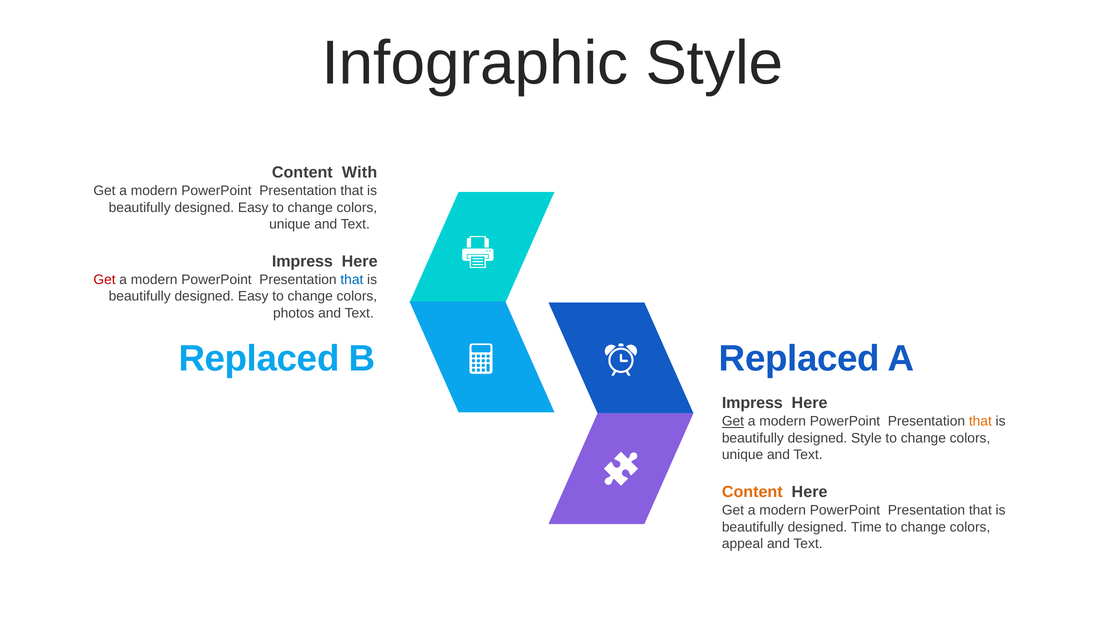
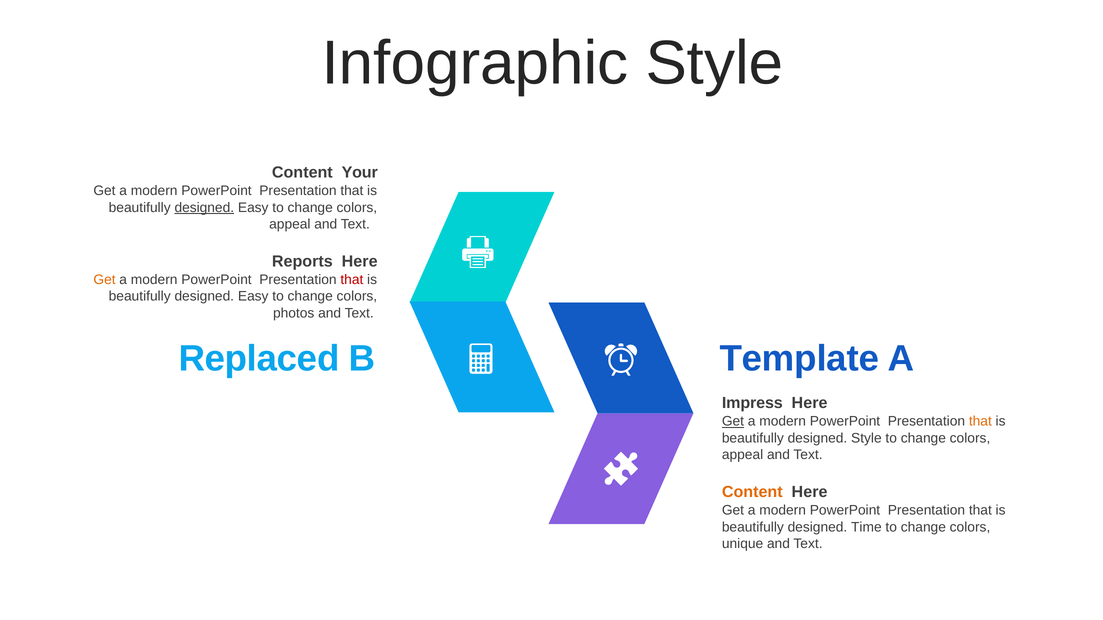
With: With -> Your (360, 173)
designed underline: none -> present (204, 208)
unique: unique -> appeal (290, 224)
Impress: Impress -> Reports (302, 262)
Get colour: red -> orange (105, 280)
that colour: blue -> red (352, 280)
Replaced: Replaced -> Template (799, 359)
unique: unique -> appeal (743, 455)
appeal: appeal -> unique (743, 544)
